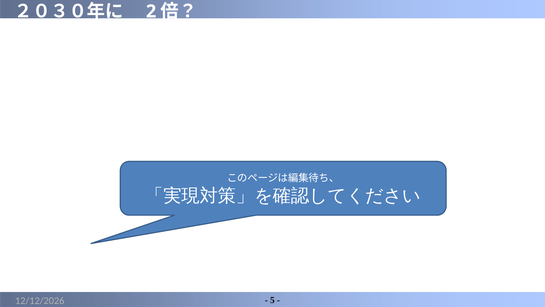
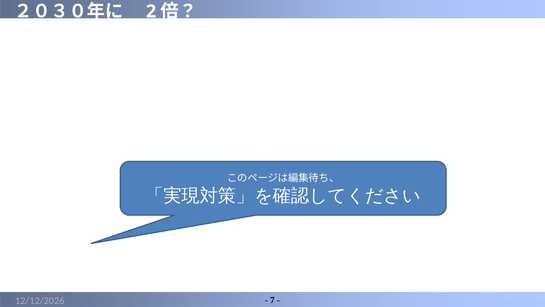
5: 5 -> 7 (272, 300)
